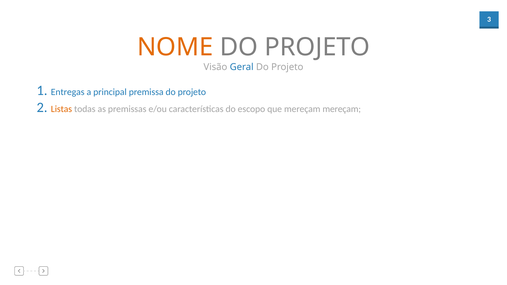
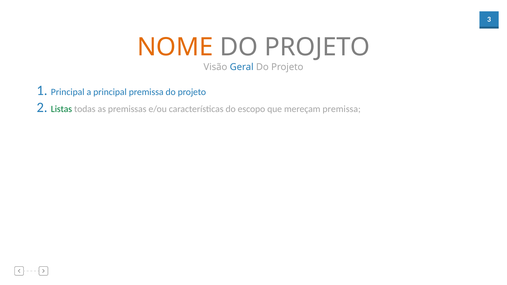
Entregas: Entregas -> Principal (68, 92)
Listas colour: orange -> green (61, 109)
mereçam mereçam: mereçam -> premissa (342, 109)
